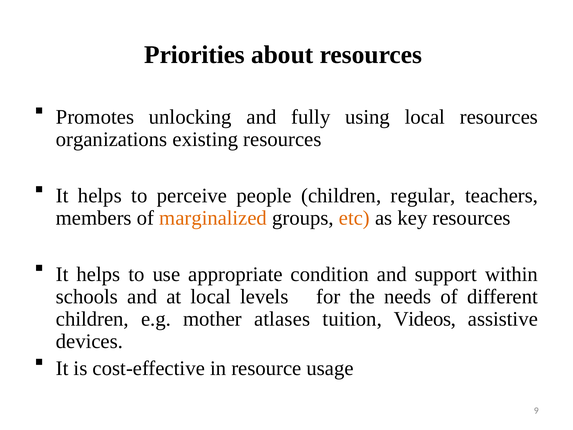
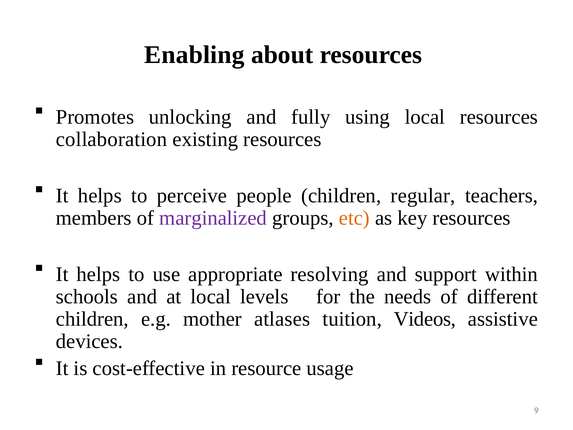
Priorities: Priorities -> Enabling (194, 55)
organizations: organizations -> collaboration (112, 139)
marginalized colour: orange -> purple (213, 218)
condition: condition -> resolving (330, 274)
